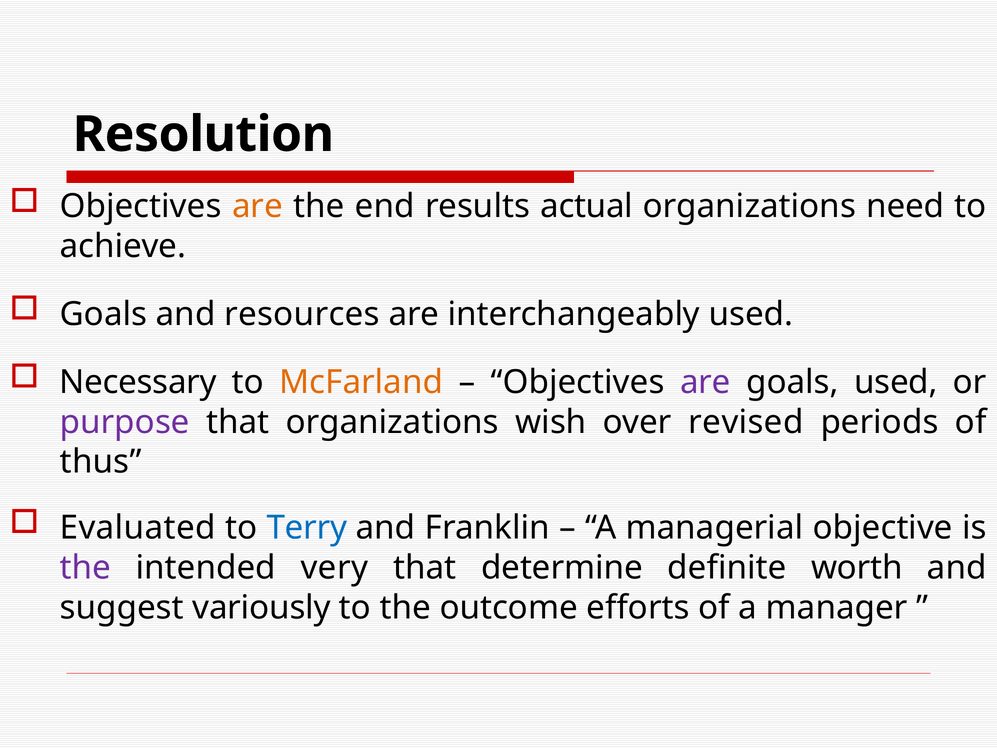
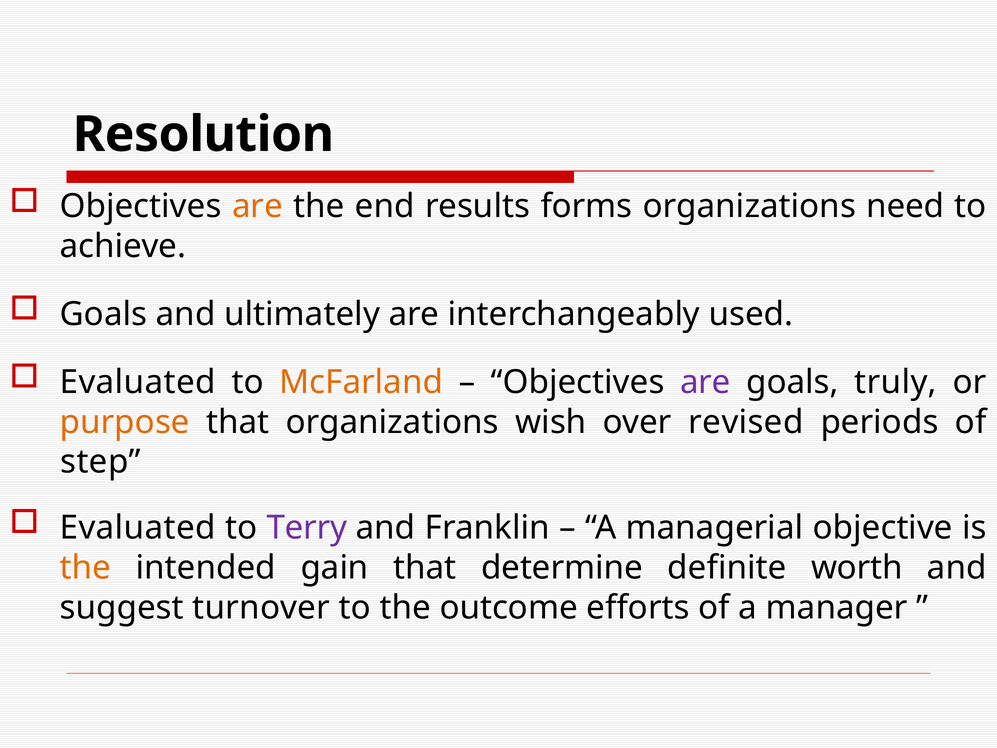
actual: actual -> forms (586, 206)
resources: resources -> ultimately (302, 314)
Necessary: Necessary -> Evaluated (138, 382)
goals used: used -> truly (896, 382)
purpose colour: purple -> orange (125, 422)
thus: thus -> step (101, 462)
Terry colour: blue -> purple (307, 528)
the colour: purple -> orange (85, 568)
very: very -> gain (335, 568)
variously: variously -> turnover (261, 607)
